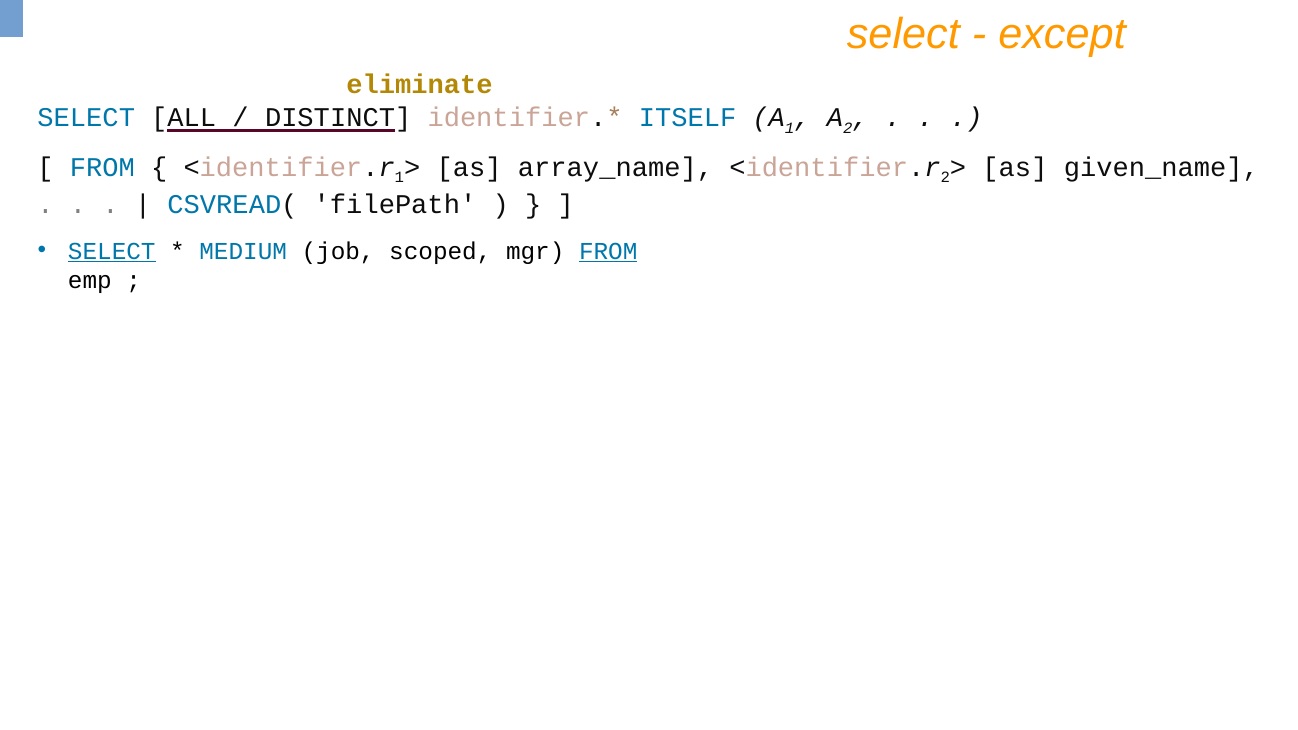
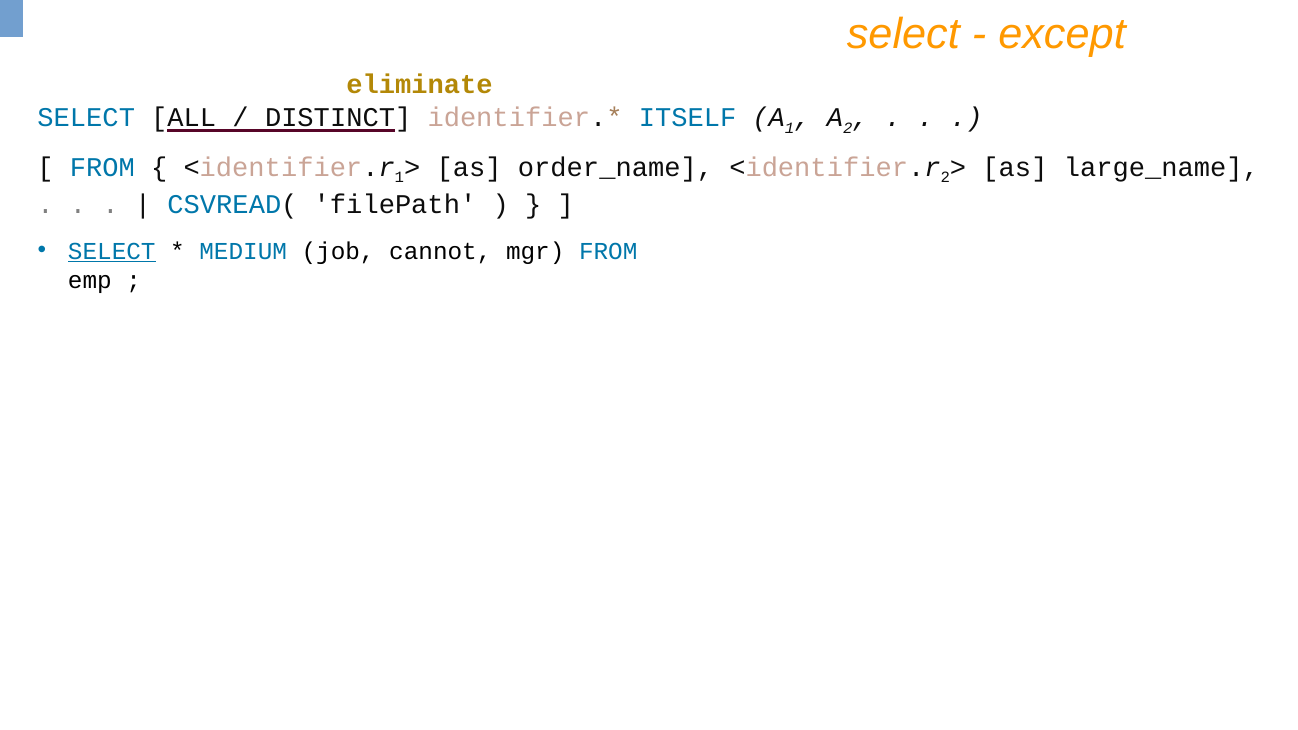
array_name: array_name -> order_name (615, 167)
given_name: given_name -> large_name (1161, 167)
scoped: scoped -> cannot (440, 251)
FROM underline: present -> none (608, 251)
